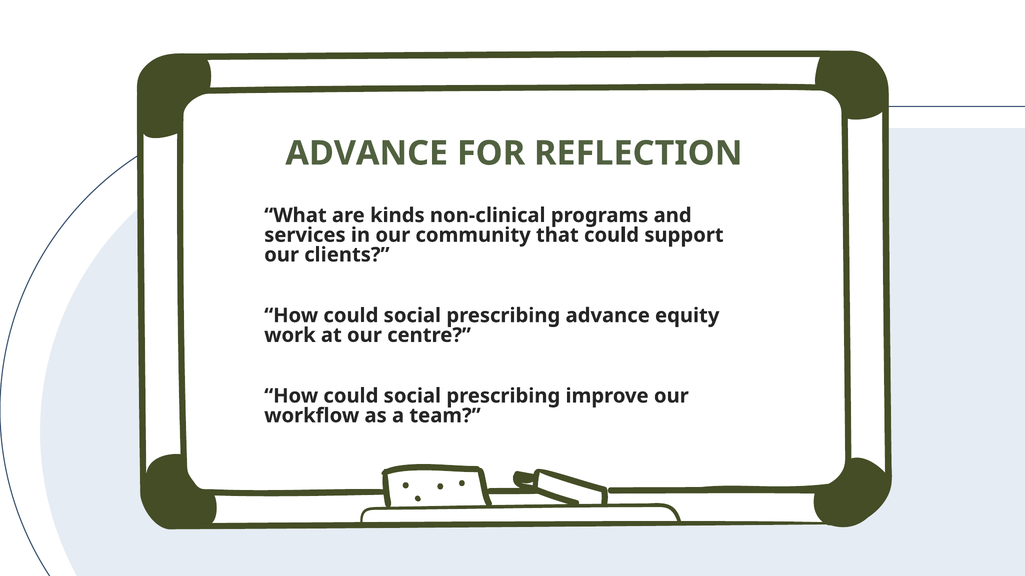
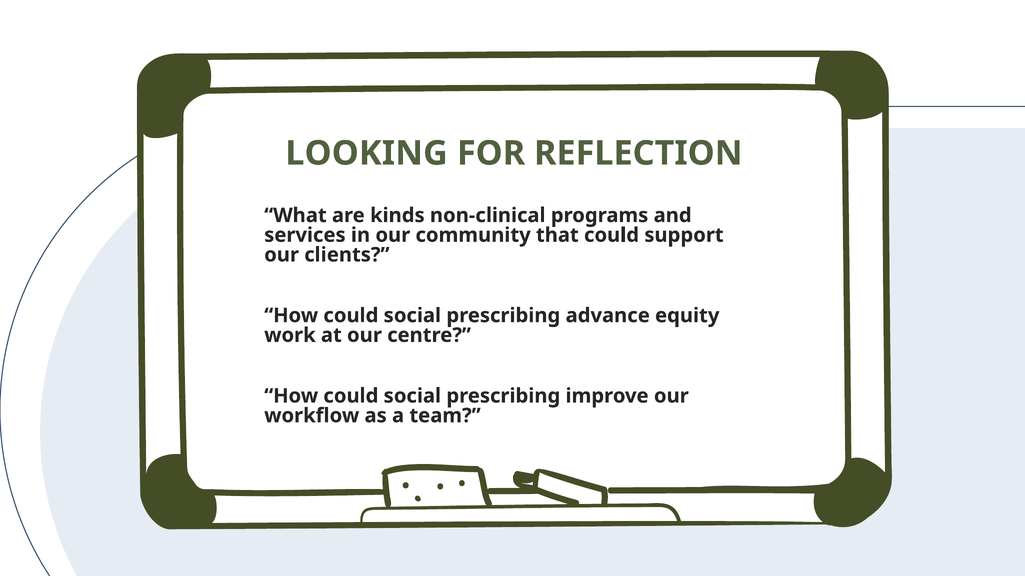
ADVANCE: ADVANCE -> LOOKING (367, 153)
